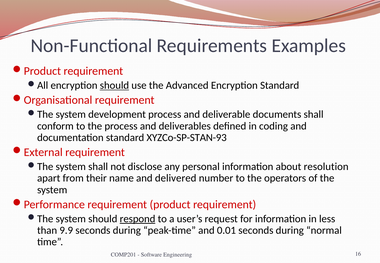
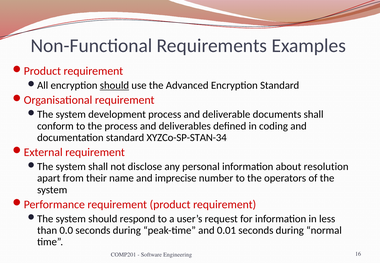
XYZCo-SP-STAN-93: XYZCo-SP-STAN-93 -> XYZCo-SP-STAN-34 (187, 138)
delivered: delivered -> imprecise (176, 178)
respond underline: present -> none (138, 219)
9.9: 9.9 -> 0.0 (66, 230)
